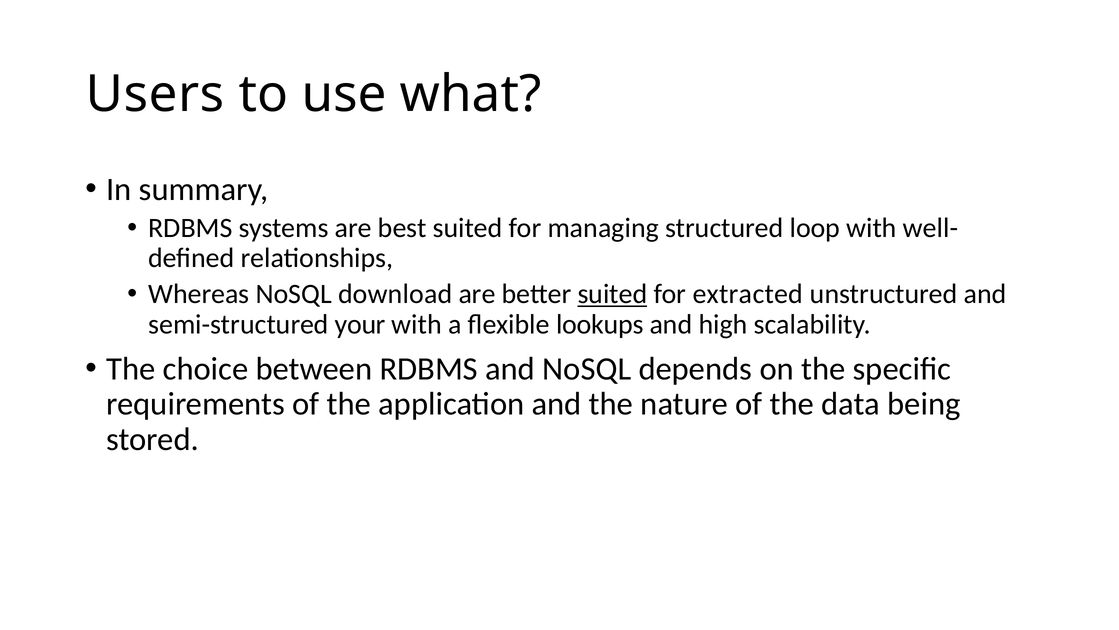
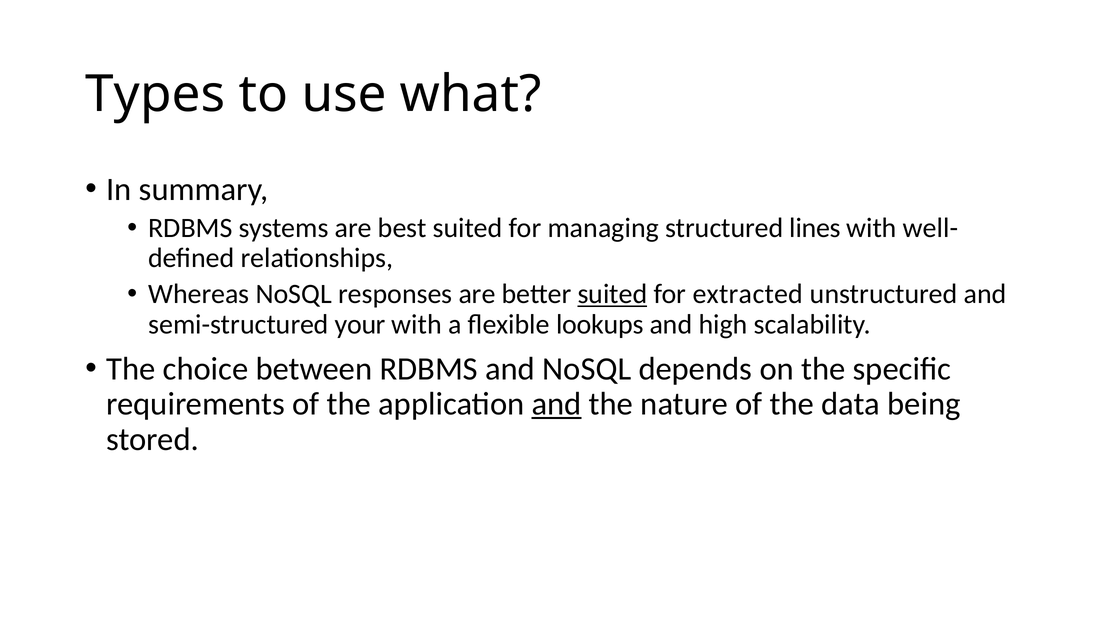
Users: Users -> Types (155, 94)
loop: loop -> lines (815, 228)
download: download -> responses (395, 294)
and underline: none -> present (557, 404)
